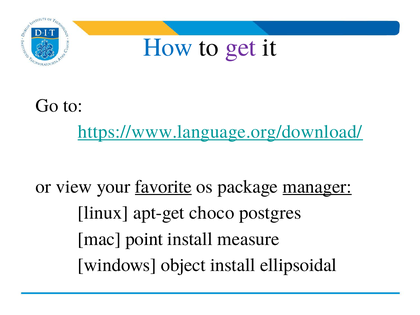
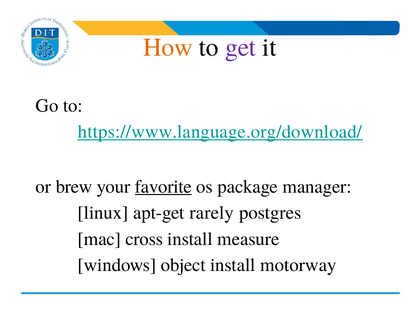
How colour: blue -> orange (168, 47)
view: view -> brew (74, 187)
manager underline: present -> none (317, 187)
choco: choco -> rarely (212, 213)
point: point -> cross (144, 239)
ellipsoidal: ellipsoidal -> motorway (298, 265)
